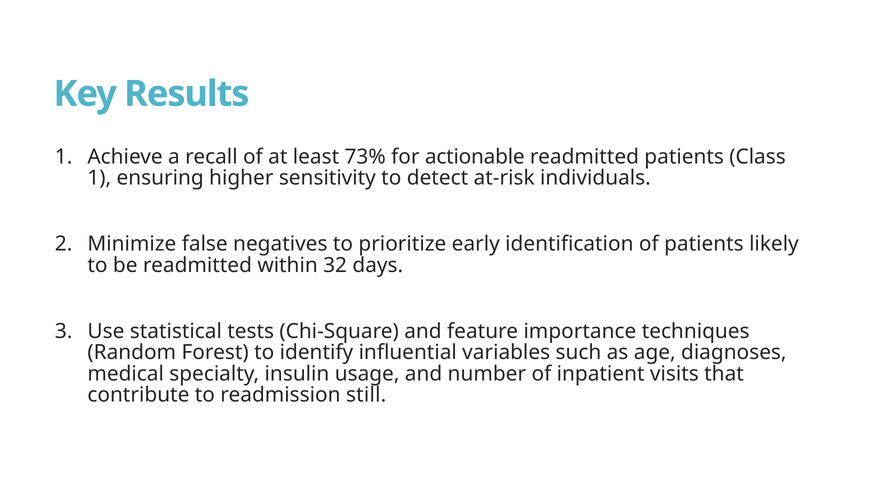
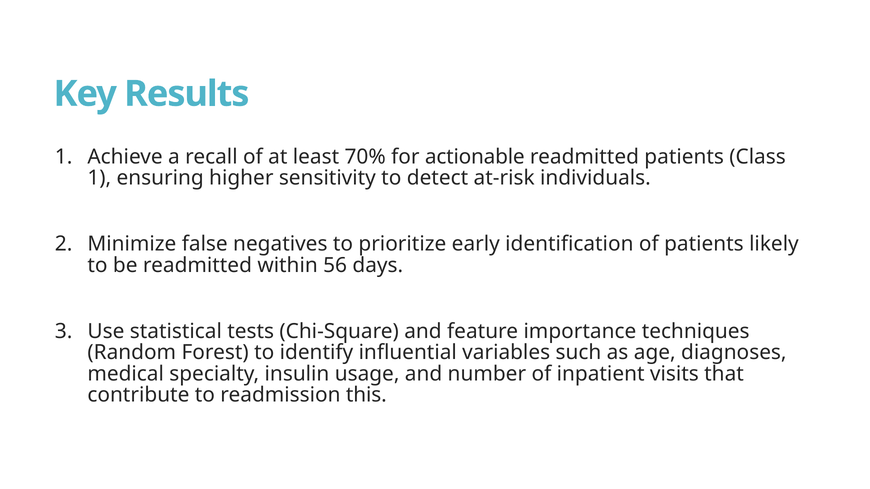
73%: 73% -> 70% (365, 157)
32: 32 -> 56 (335, 266)
still: still -> this (366, 395)
